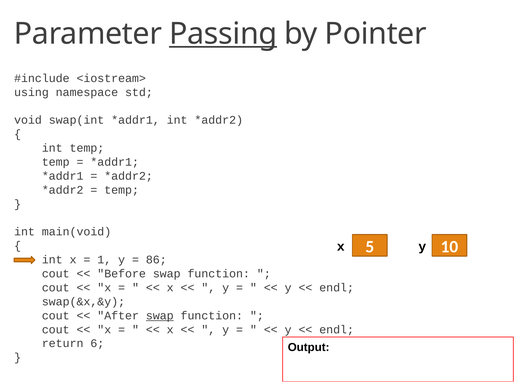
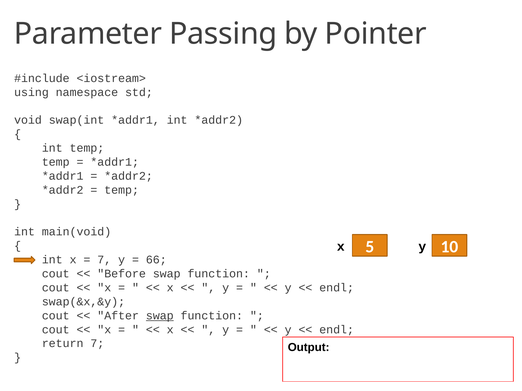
Passing underline: present -> none (223, 34)
1: 1 -> 7 (104, 260)
86: 86 -> 66 (156, 260)
return 6: 6 -> 7 (97, 344)
